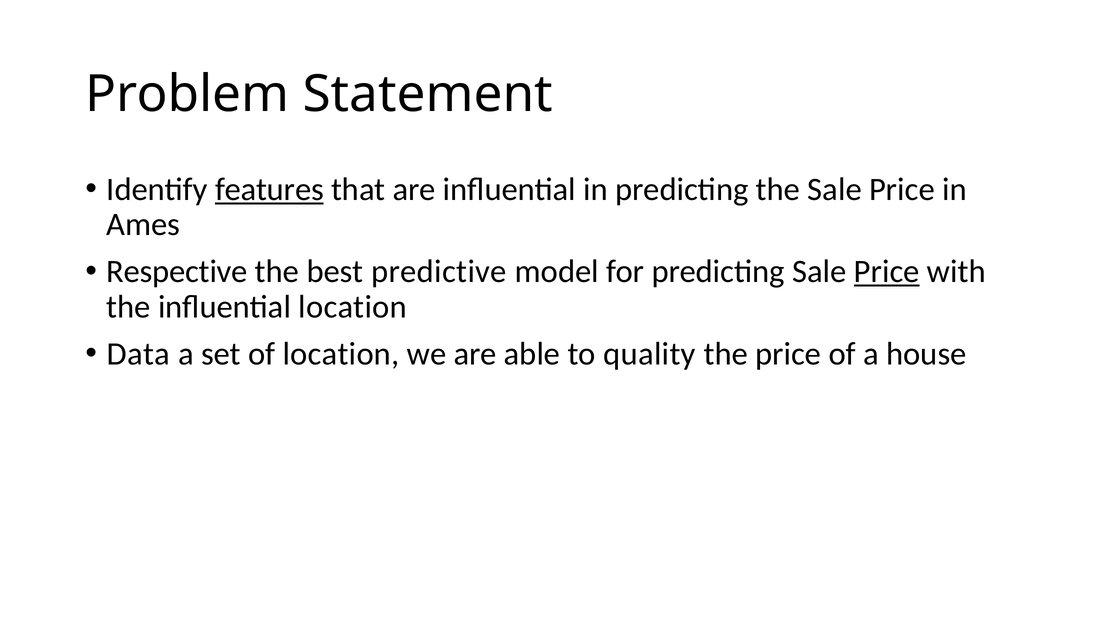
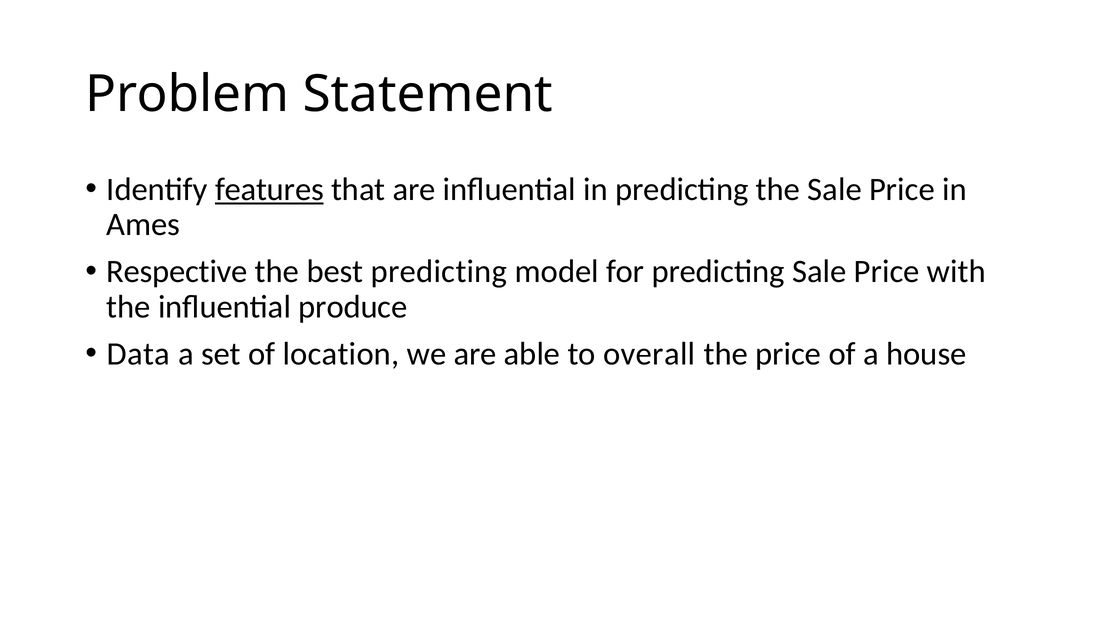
best predictive: predictive -> predicting (439, 272)
Price underline: present -> none (887, 272)
influential location: location -> produce (353, 307)
quality: quality -> overall (649, 354)
